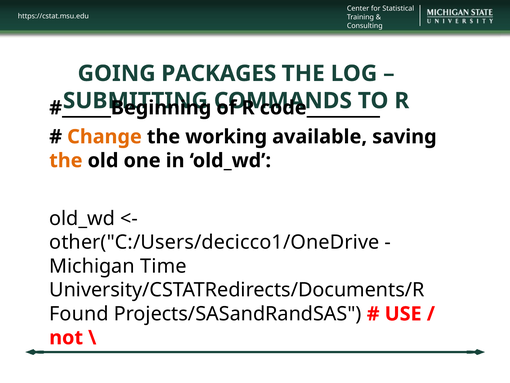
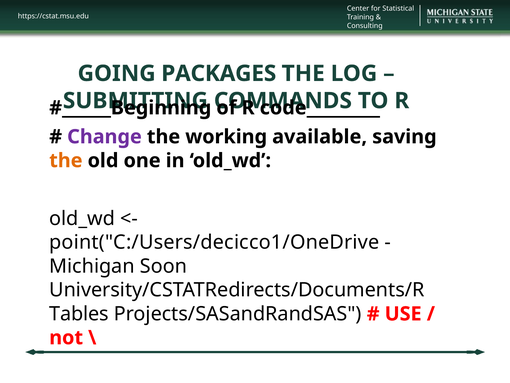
Change colour: orange -> purple (104, 137)
other("C:/Users/decicco1/OneDrive: other("C:/Users/decicco1/OneDrive -> point("C:/Users/decicco1/OneDrive (214, 242)
Time: Time -> Soon (163, 266)
Found: Found -> Tables (79, 313)
